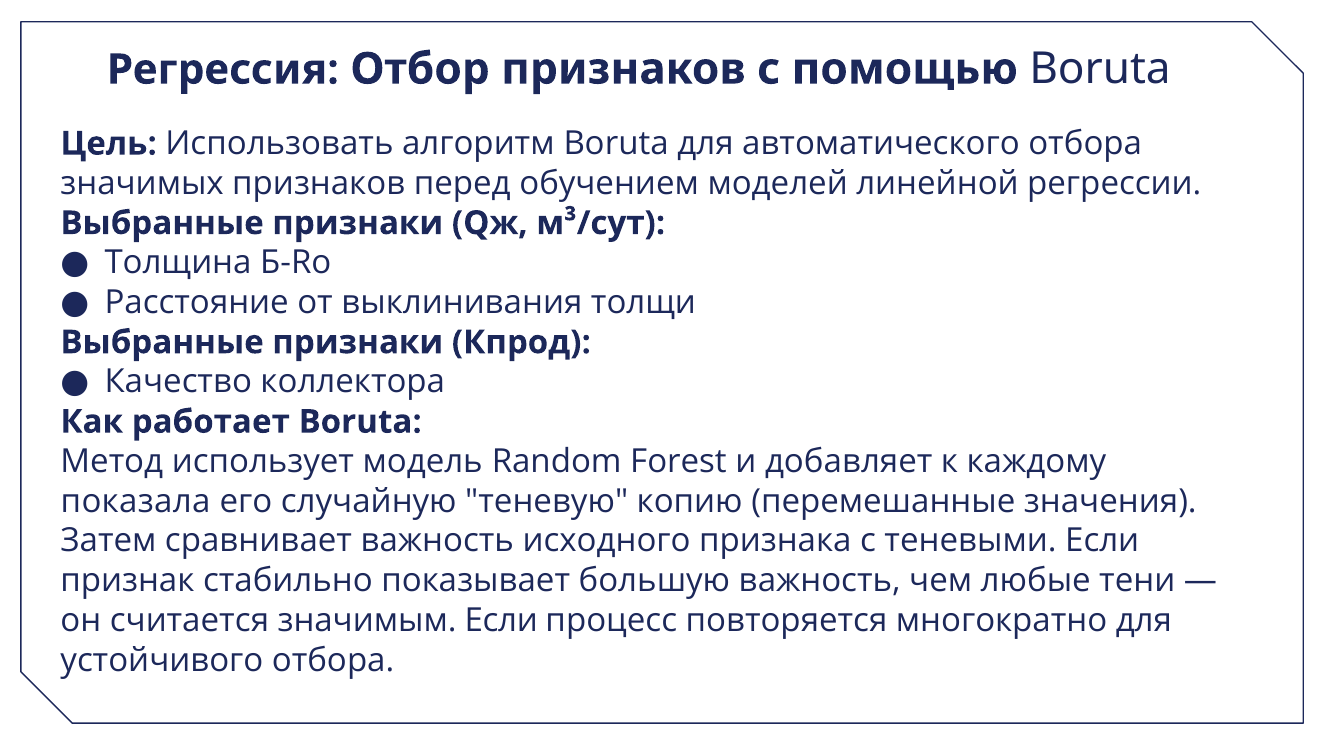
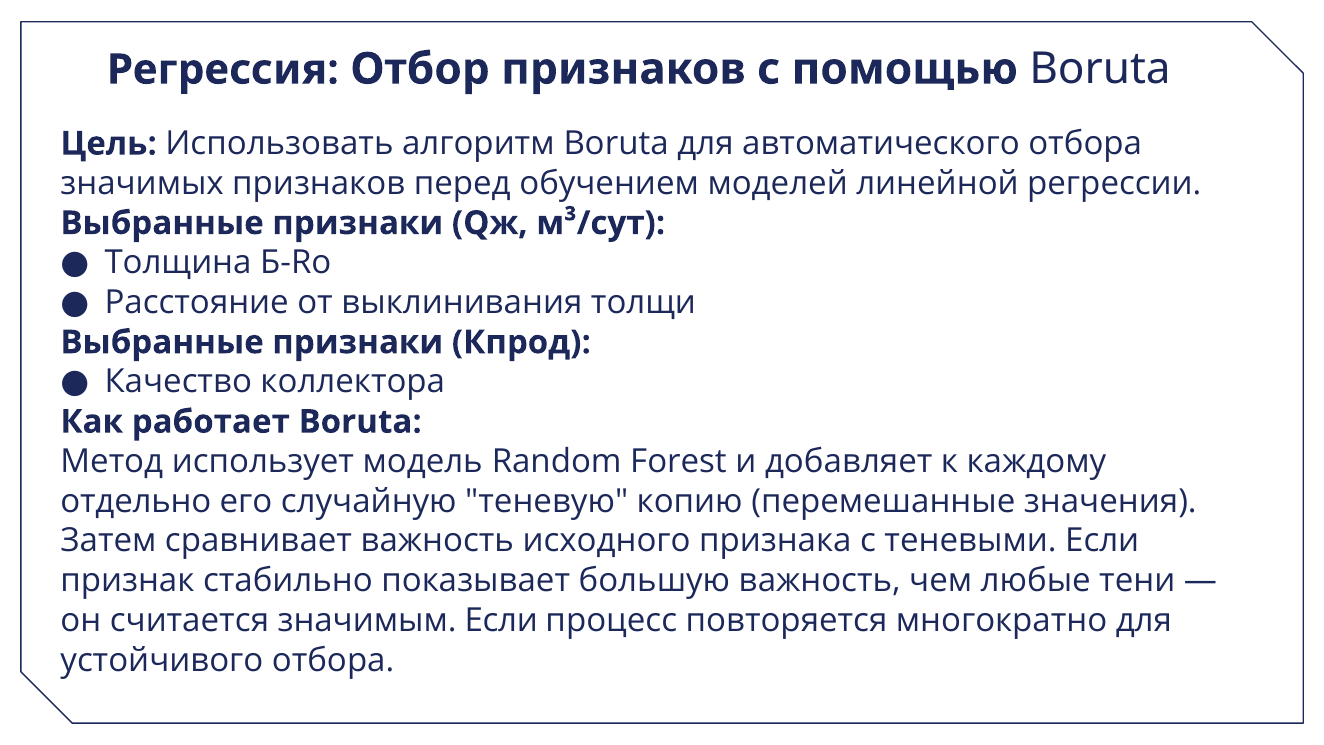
показала: показала -> отдельно (136, 501)
